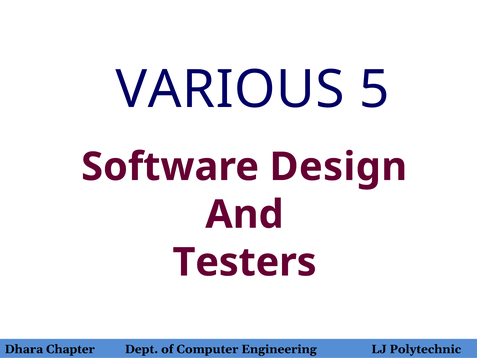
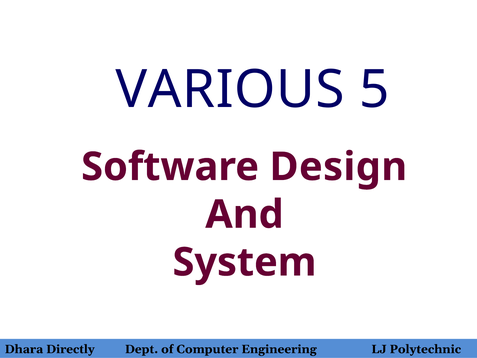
Testers: Testers -> System (245, 262)
Chapter: Chapter -> Directly (70, 349)
